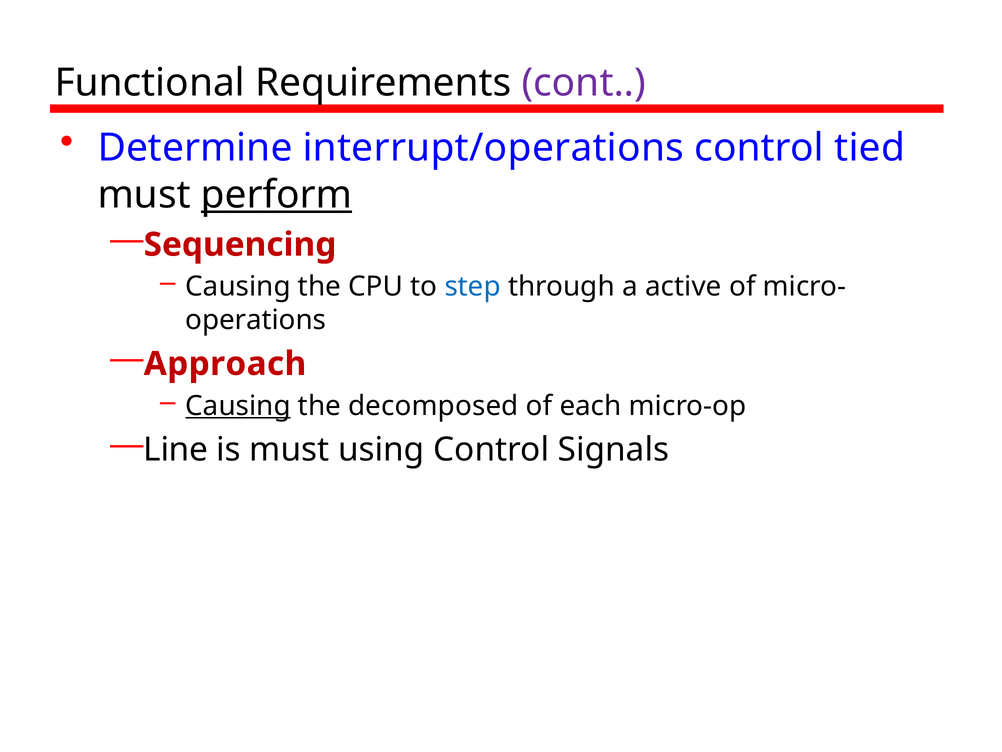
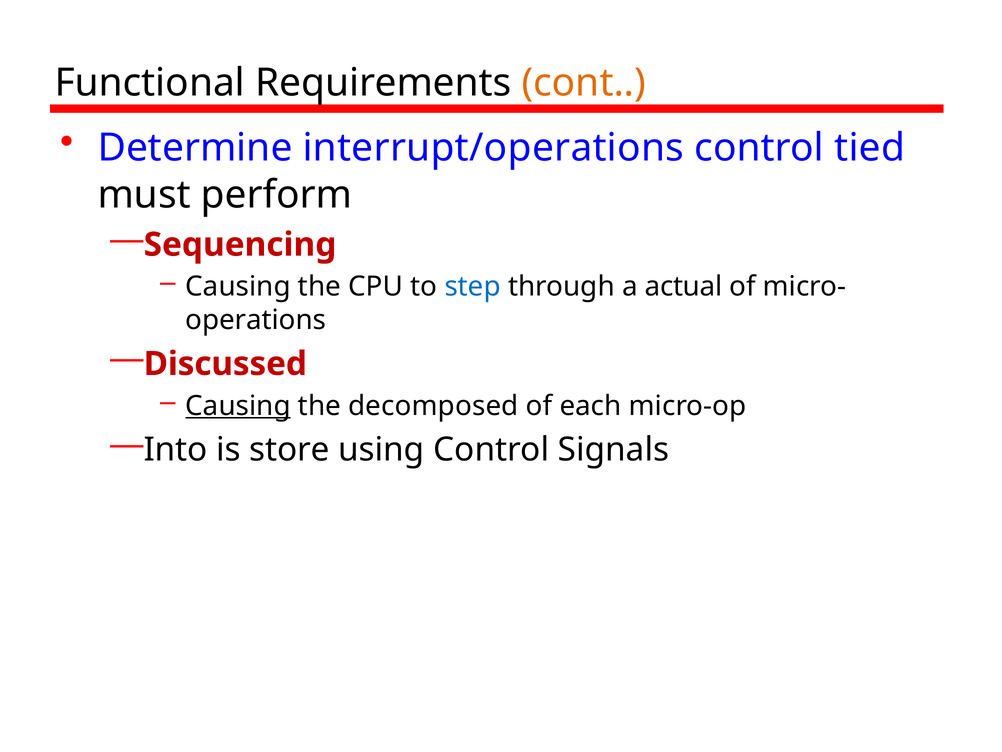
cont colour: purple -> orange (584, 83)
perform underline: present -> none (277, 195)
active: active -> actual (684, 286)
Approach: Approach -> Discussed (225, 364)
Line: Line -> Into (176, 449)
is must: must -> store (289, 449)
